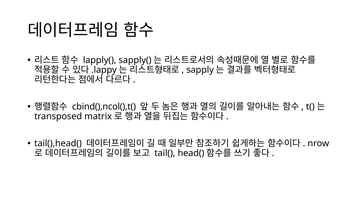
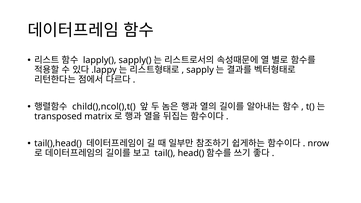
cbind(),ncol(),t(: cbind(),ncol(),t( -> child(),ncol(),t( (104, 107)
